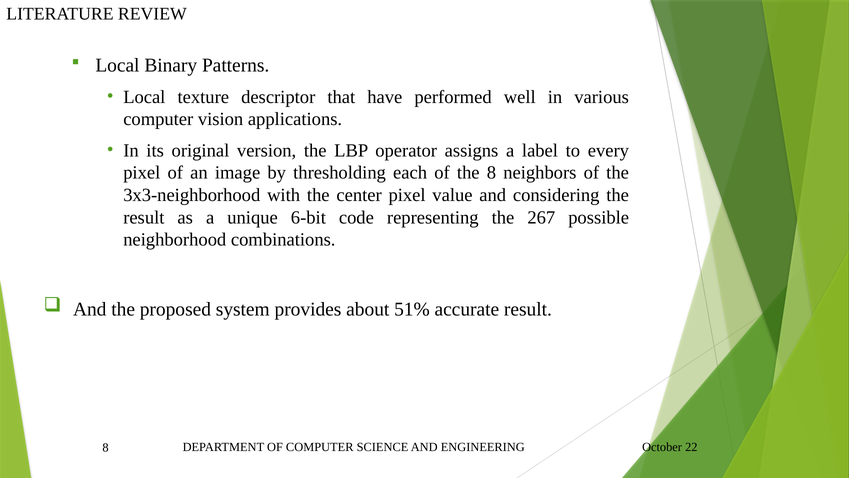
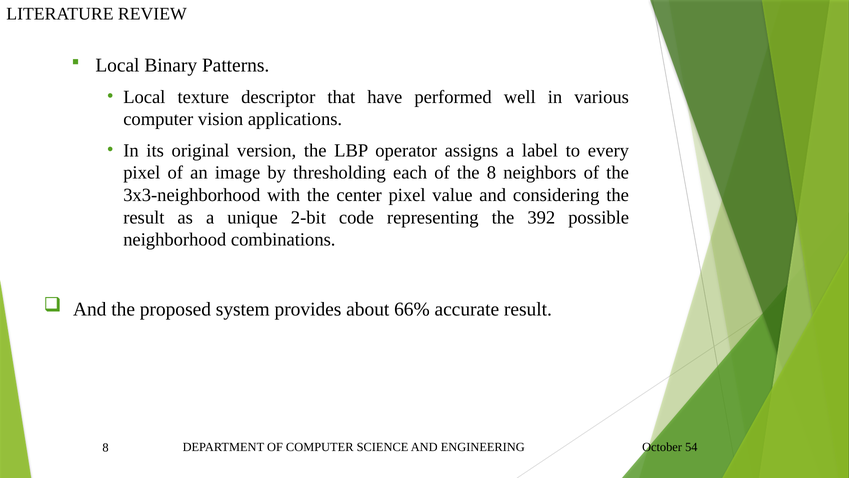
6-bit: 6-bit -> 2-bit (308, 217)
267: 267 -> 392 (541, 217)
51%: 51% -> 66% (412, 309)
22: 22 -> 54 (691, 447)
